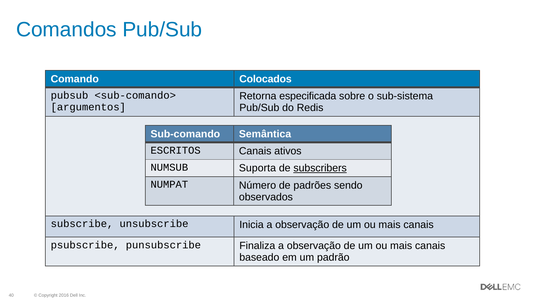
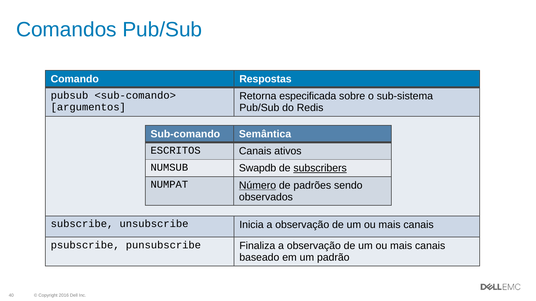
Colocados: Colocados -> Respostas (265, 79)
Suporta: Suporta -> Swapdb (258, 168)
Número underline: none -> present (258, 186)
